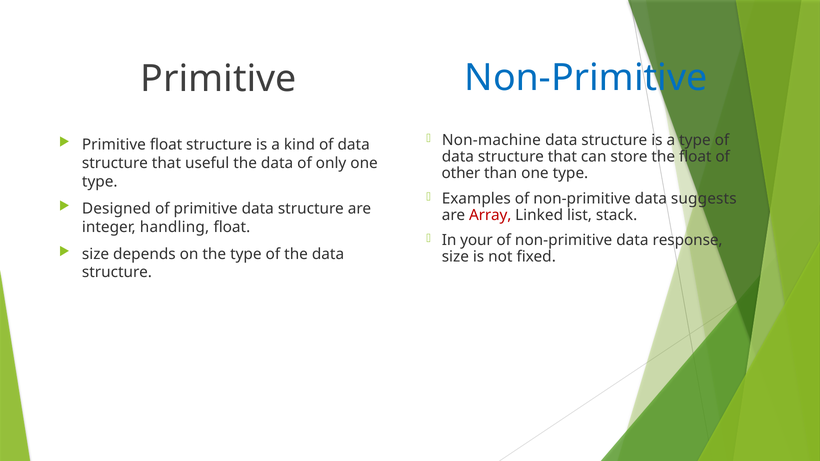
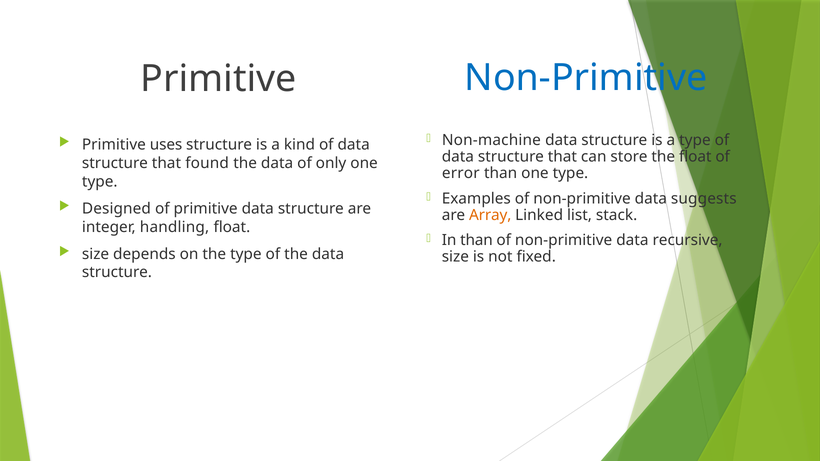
Primitive float: float -> uses (166, 145)
useful: useful -> found (207, 163)
other: other -> error (461, 173)
Array colour: red -> orange (490, 215)
In your: your -> than (476, 240)
response: response -> recursive (688, 240)
